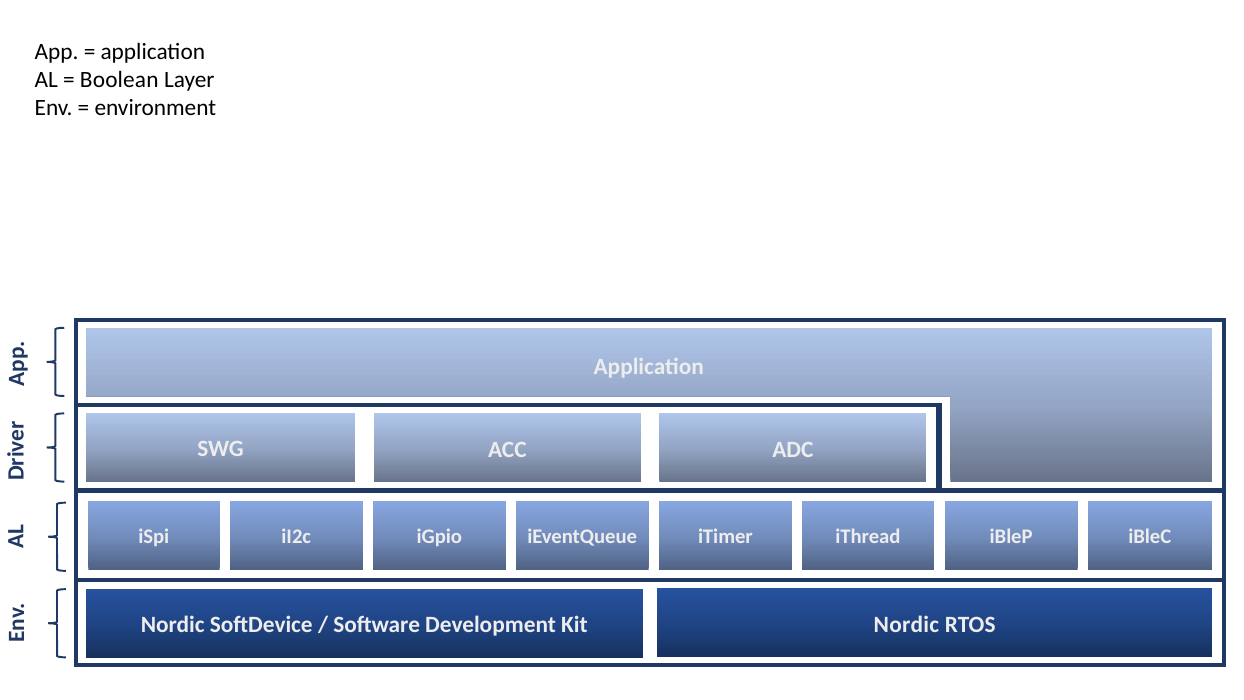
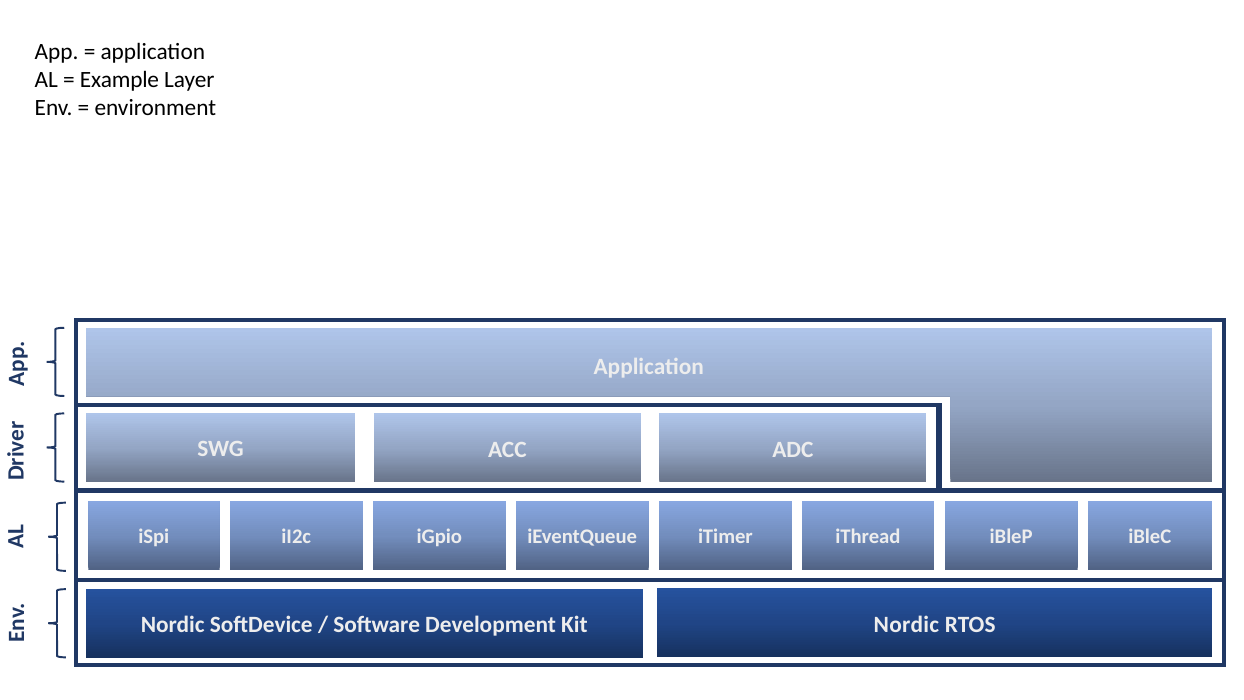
Boolean: Boolean -> Example (119, 80)
